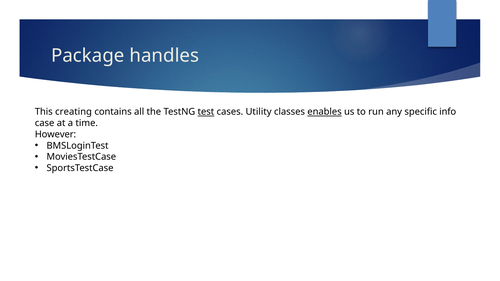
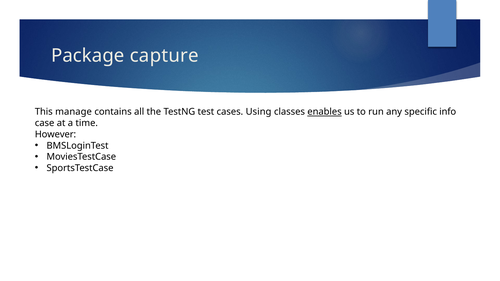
handles: handles -> capture (164, 56)
creating: creating -> manage (74, 112)
test underline: present -> none (206, 112)
Utility: Utility -> Using (259, 112)
